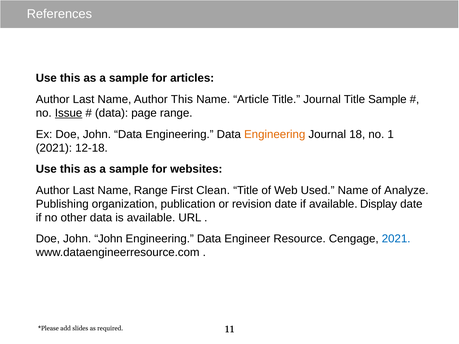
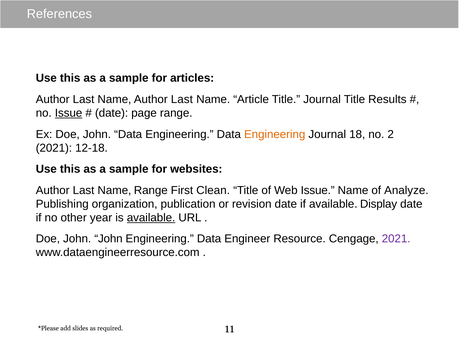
Name Author This: This -> Last (182, 99)
Title Sample: Sample -> Results (387, 99)
data: data -> date (112, 113)
1: 1 -> 2 (391, 134)
Web Used: Used -> Issue (318, 191)
other data: data -> year (101, 218)
available underline: none -> present (151, 218)
2021 colour: blue -> purple (396, 239)
